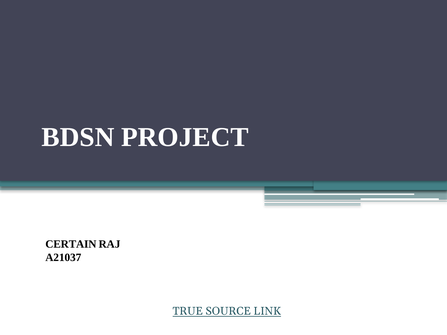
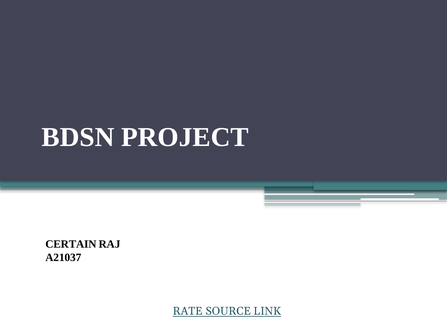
TRUE: TRUE -> RATE (188, 311)
